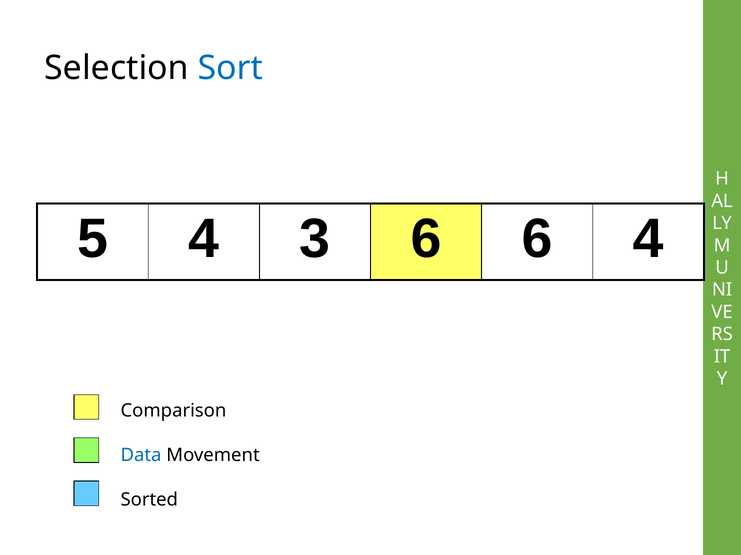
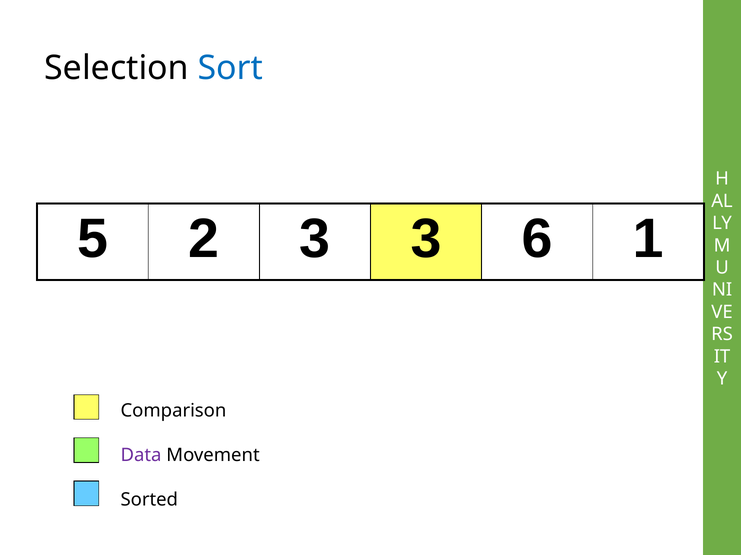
5 4: 4 -> 2 (204, 239)
3 6: 6 -> 3 (426, 239)
6 4: 4 -> 1 (648, 239)
Data colour: blue -> purple (141, 456)
